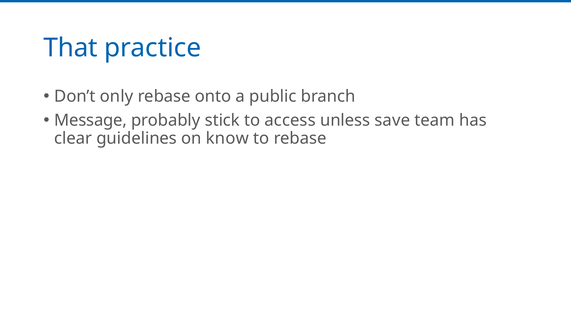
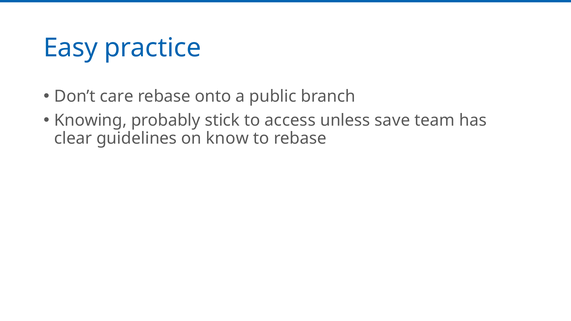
That: That -> Easy (71, 48)
only: only -> care (117, 97)
Message: Message -> Knowing (91, 120)
